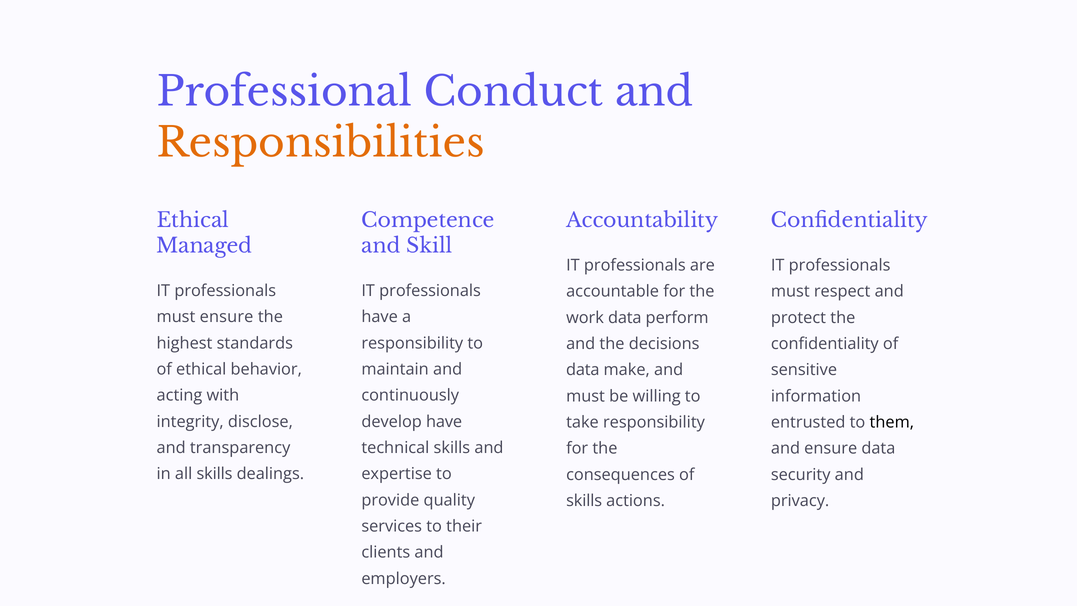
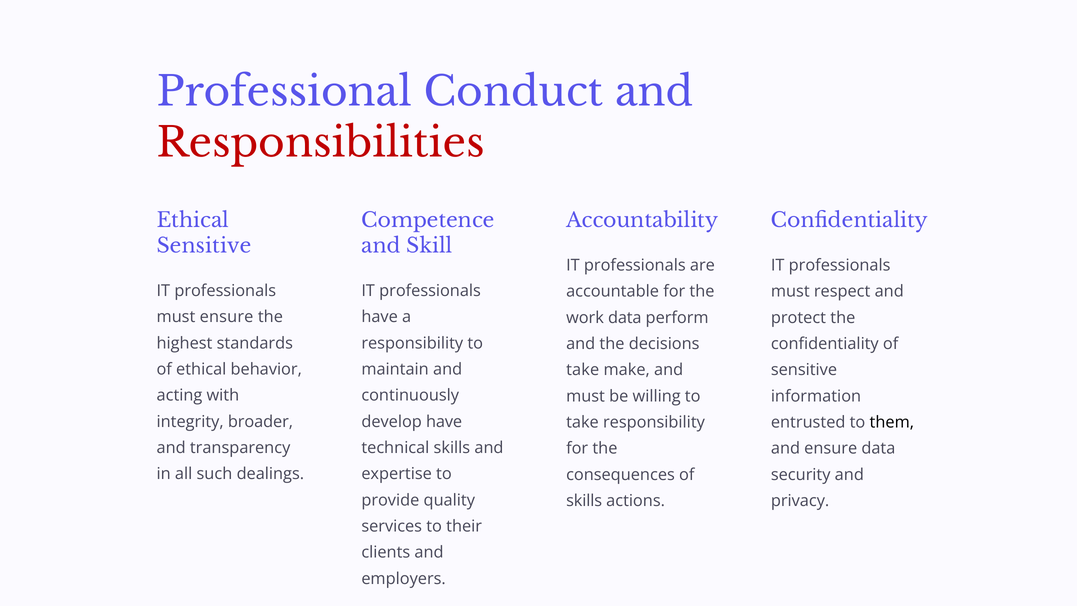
Responsibilities colour: orange -> red (321, 143)
Managed: Managed -> Sensitive (204, 246)
data: data -> take (583, 370)
disclose: disclose -> broader (260, 422)
all skills: skills -> such (214, 474)
